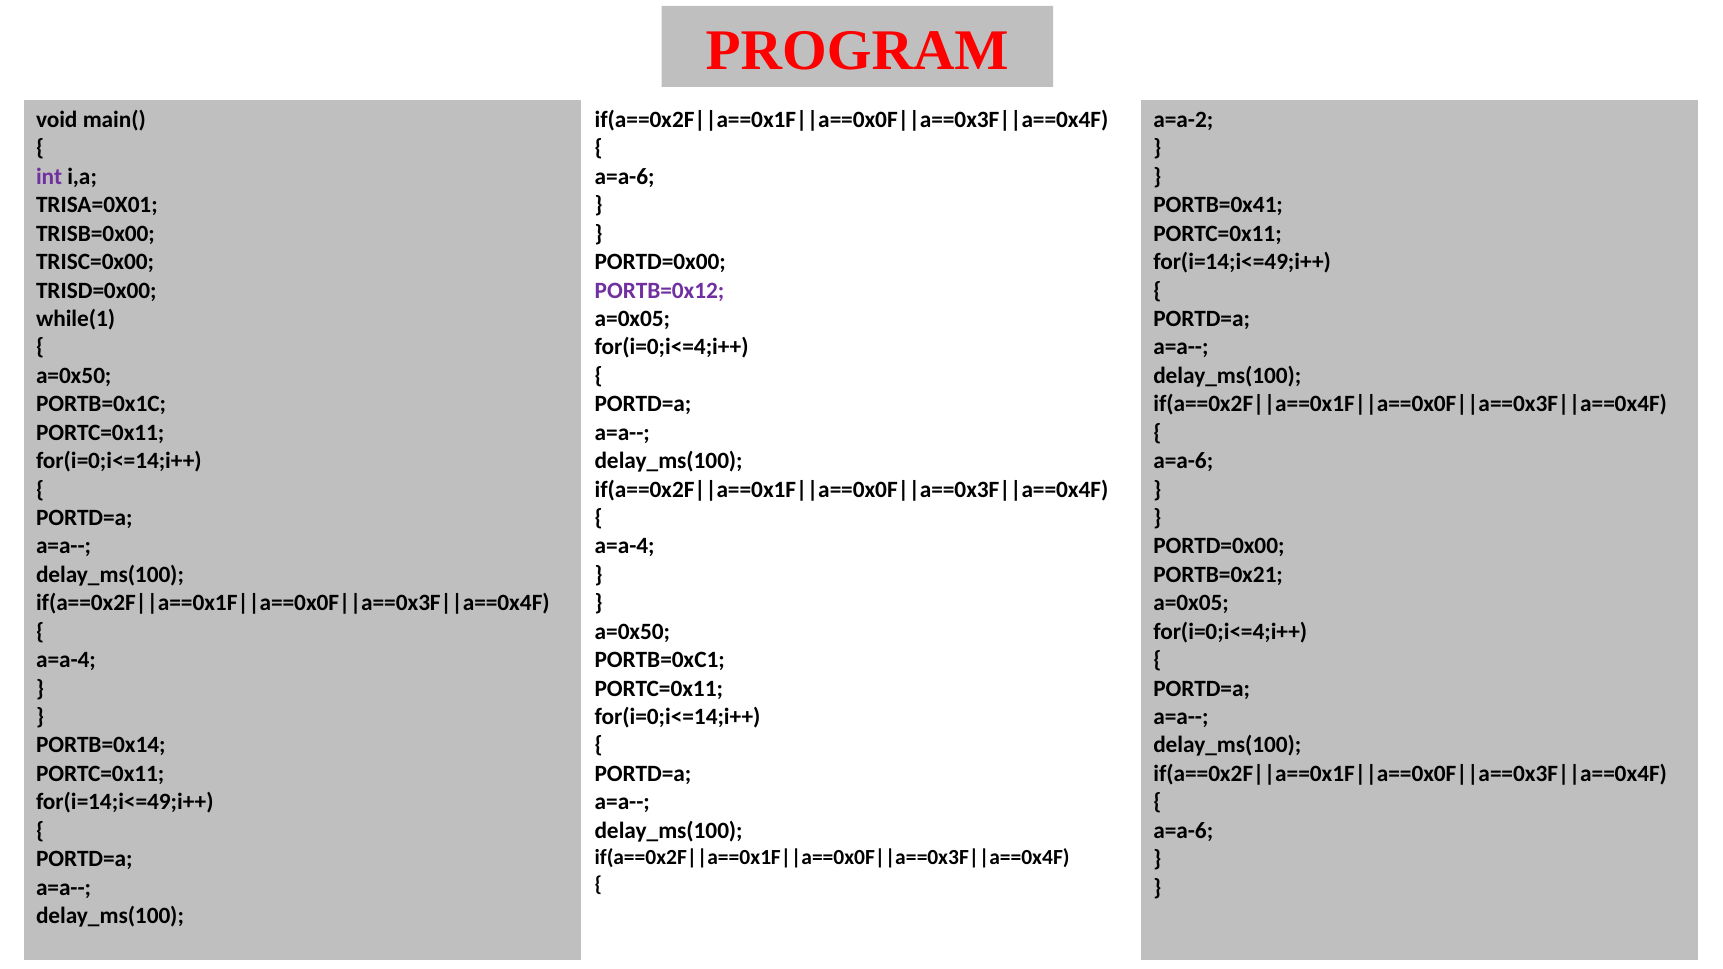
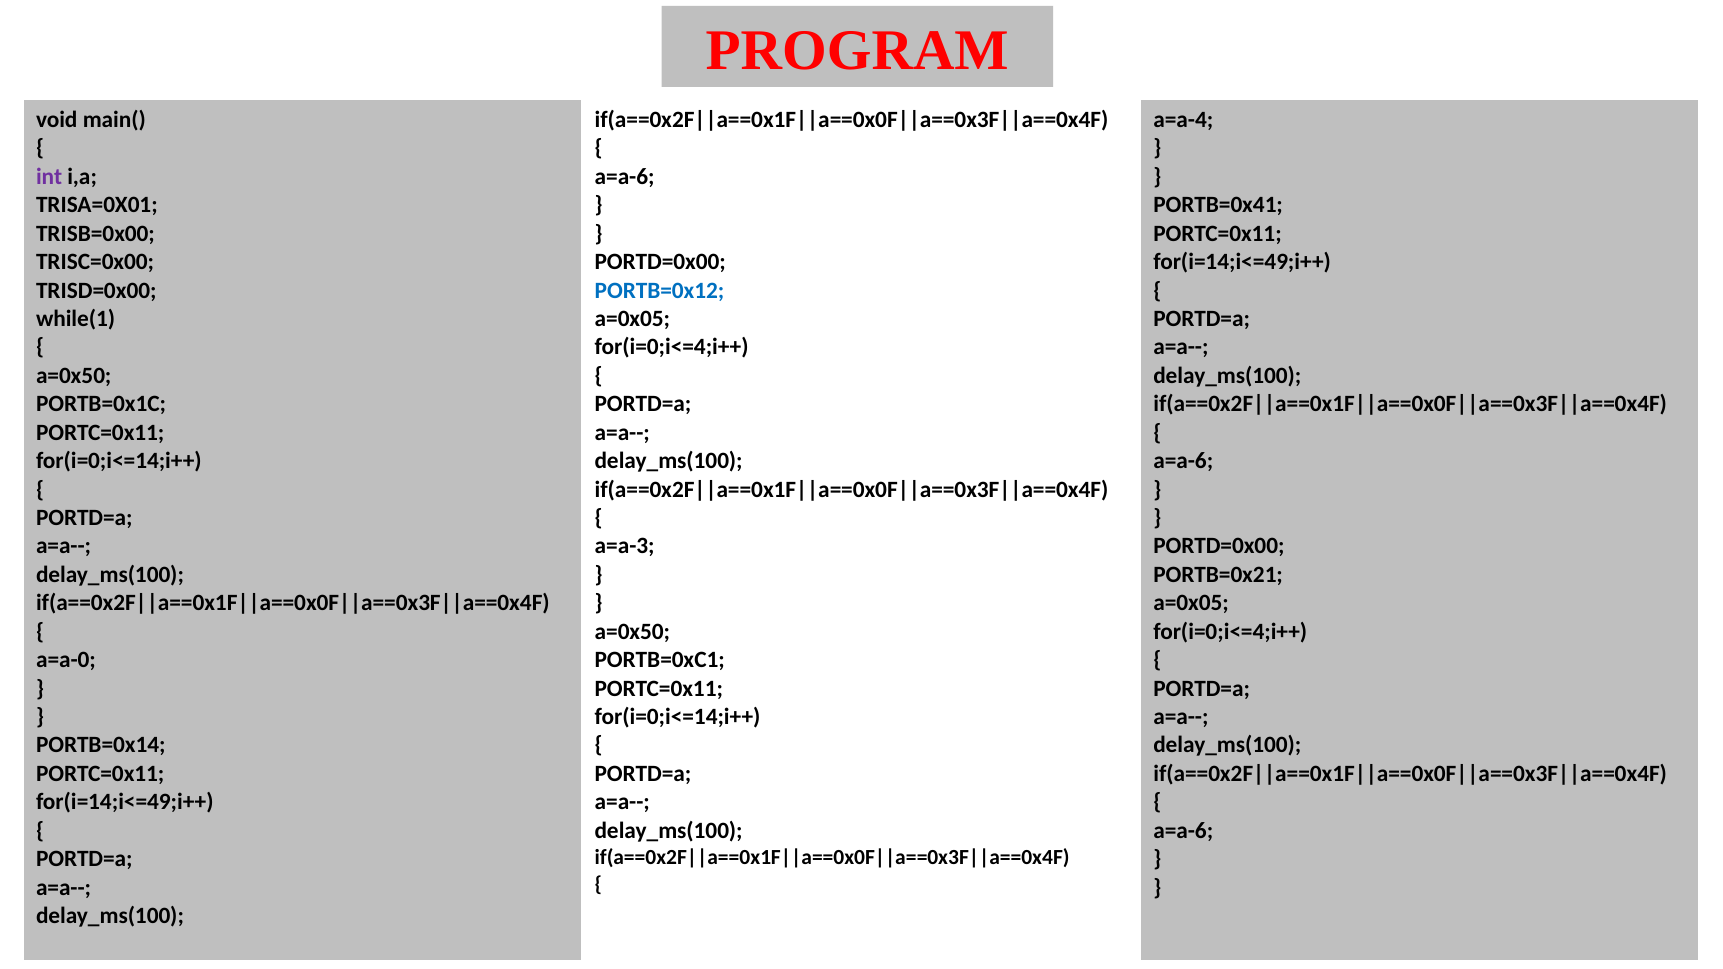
a=a-2: a=a-2 -> a=a-4 (1183, 120)
PORTB=0x12 colour: purple -> blue (659, 290)
a=a-4: a=a-4 -> a=a-3 (625, 546)
a=a-4: a=a-4 -> a=a-0 (66, 660)
